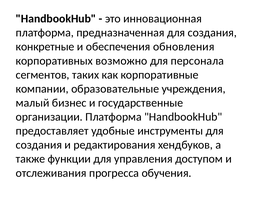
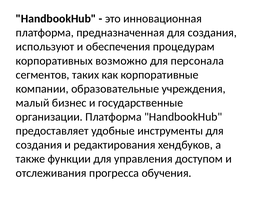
конкретные: конкретные -> используют (45, 47)
обновления: обновления -> процедурам (184, 47)
